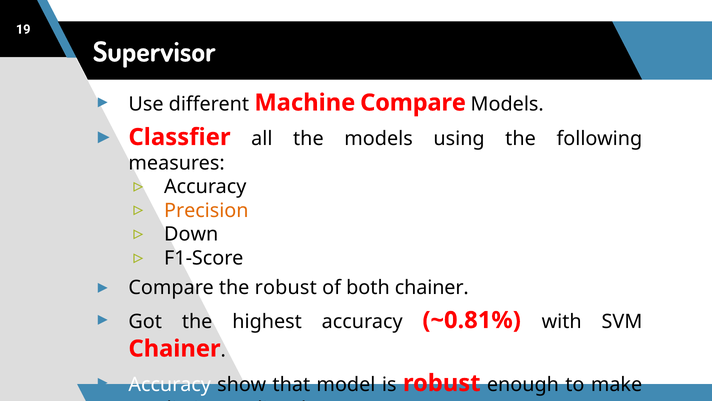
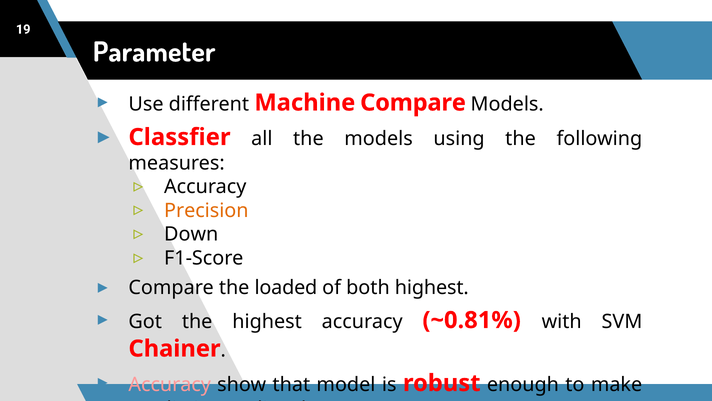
Supervisor: Supervisor -> Parameter (154, 52)
the robust: robust -> loaded (286, 288)
both chainer: chainer -> highest (432, 288)
Accuracy colour: white -> pink (170, 384)
